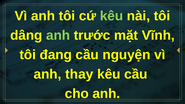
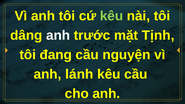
anh colour: light green -> white (58, 35)
Vĩnh: Vĩnh -> Tịnh (158, 35)
thay: thay -> lánh (79, 74)
